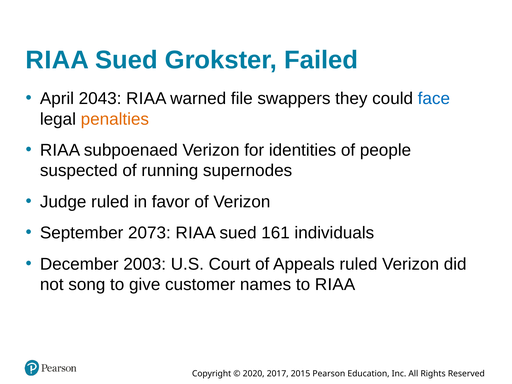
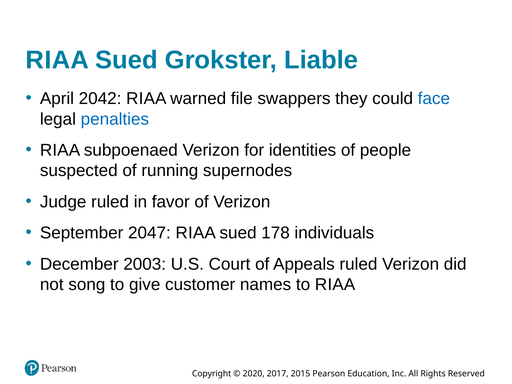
Failed: Failed -> Liable (321, 60)
2043: 2043 -> 2042 (100, 99)
penalties colour: orange -> blue (115, 119)
2073: 2073 -> 2047 (149, 233)
161: 161 -> 178 (276, 233)
